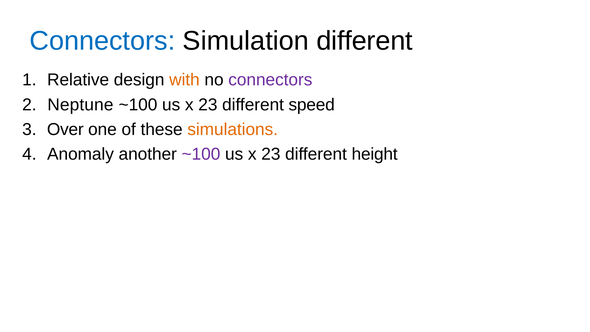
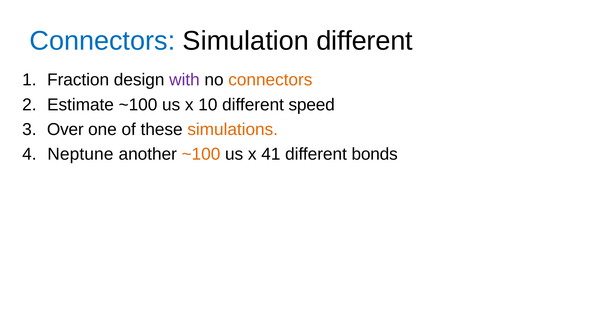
Relative: Relative -> Fraction (78, 80)
with colour: orange -> purple (184, 80)
connectors colour: purple -> orange (270, 80)
Neptune: Neptune -> Estimate (80, 105)
23: 23 -> 10 (208, 105)
Anomaly: Anomaly -> Neptune (80, 154)
~100 colour: purple -> orange (201, 154)
23: 23 -> 41 (271, 154)
height: height -> bonds (375, 154)
